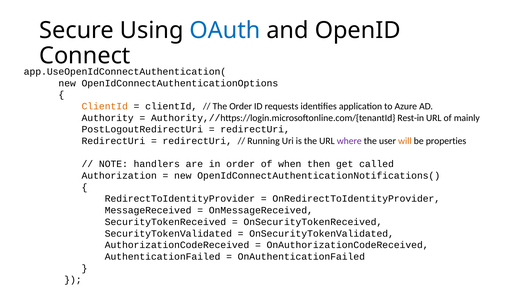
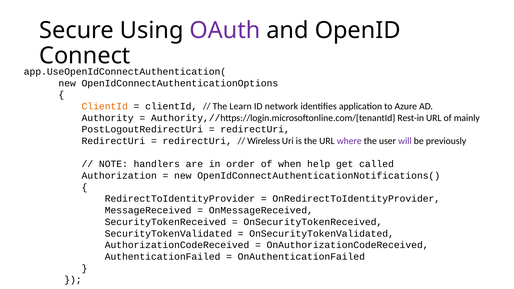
OAuth colour: blue -> purple (225, 30)
The Order: Order -> Learn (241, 106)
requests: requests -> network (281, 106)
Running: Running -> Wireless (264, 141)
will colour: orange -> purple (405, 141)
properties: properties -> previously (446, 141)
then: then -> help (319, 164)
